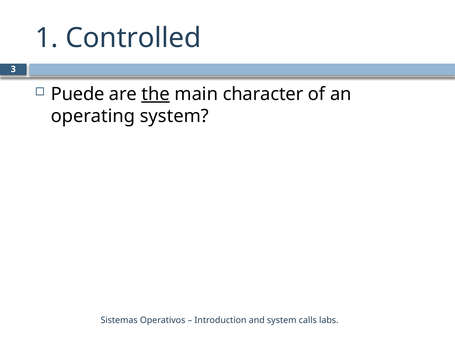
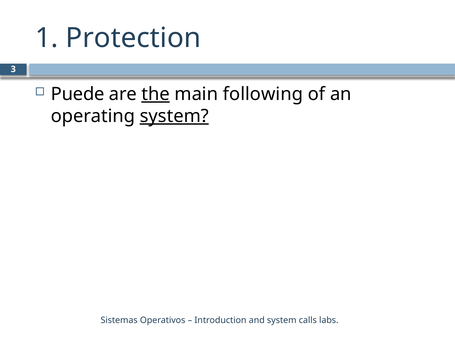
Controlled: Controlled -> Protection (133, 38)
character: character -> following (263, 94)
system underline: none -> present (174, 116)
